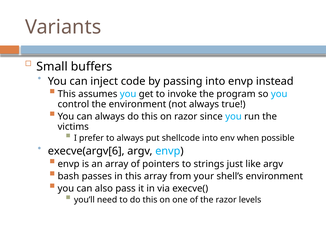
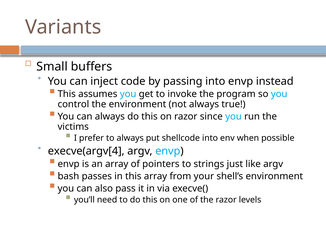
execve(argv[6: execve(argv[6 -> execve(argv[4 (86, 151)
